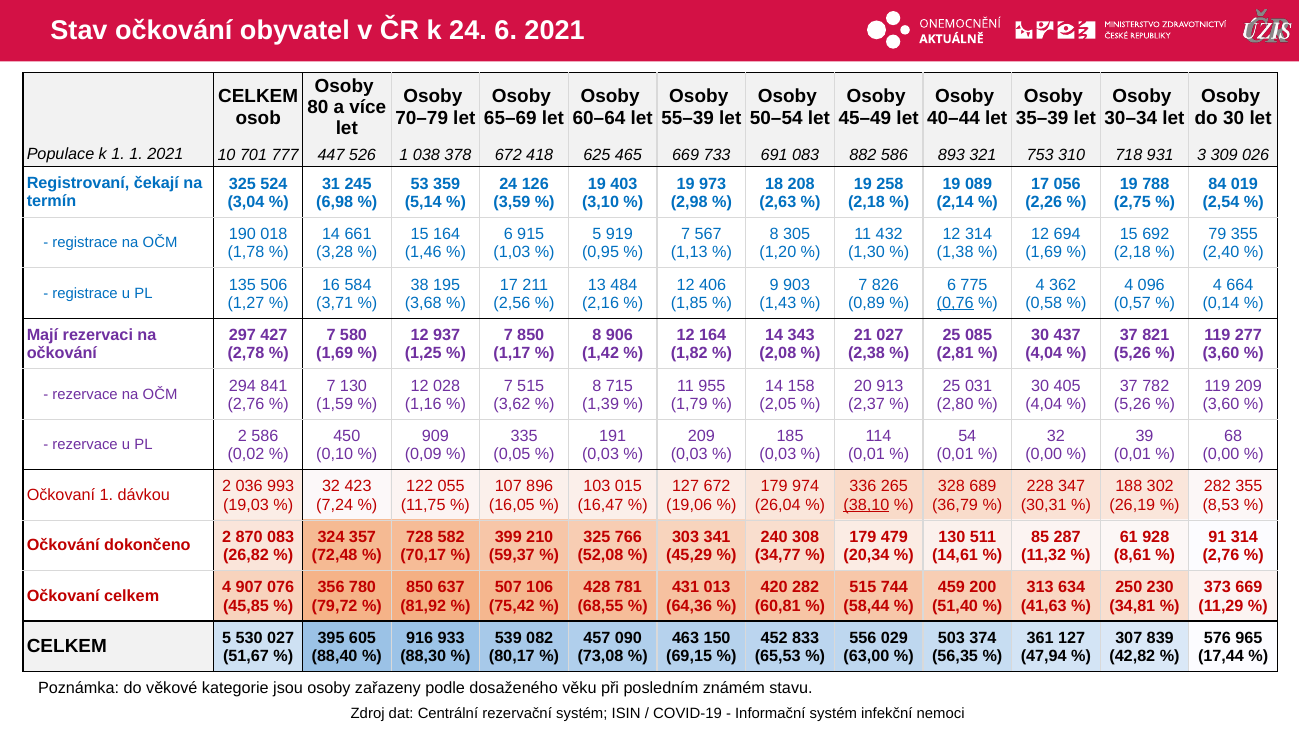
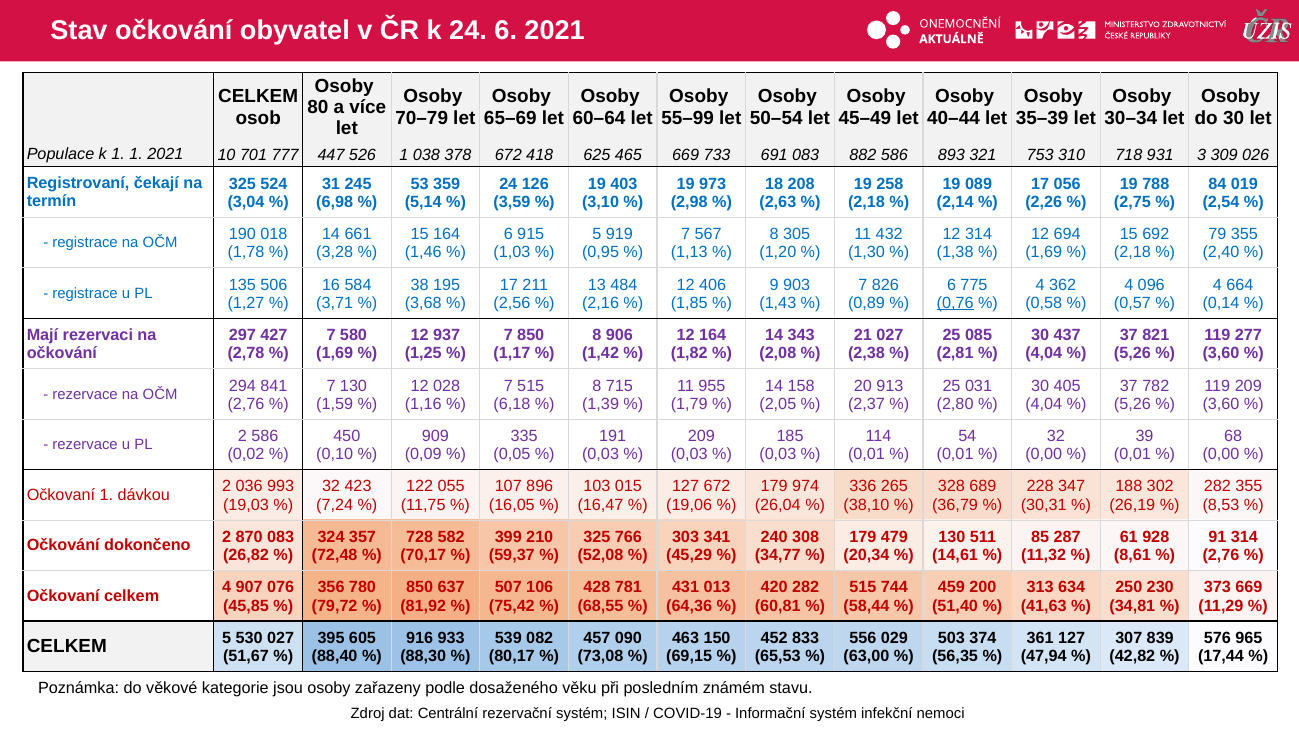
55–39: 55–39 -> 55–99 (688, 118)
3,62: 3,62 -> 6,18 (512, 404)
38,10 underline: present -> none (866, 505)
